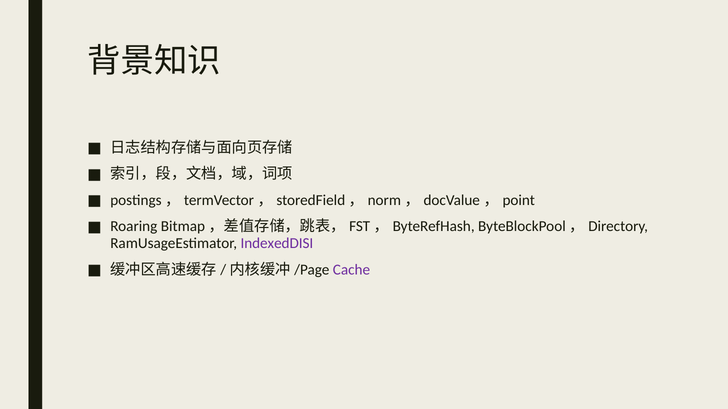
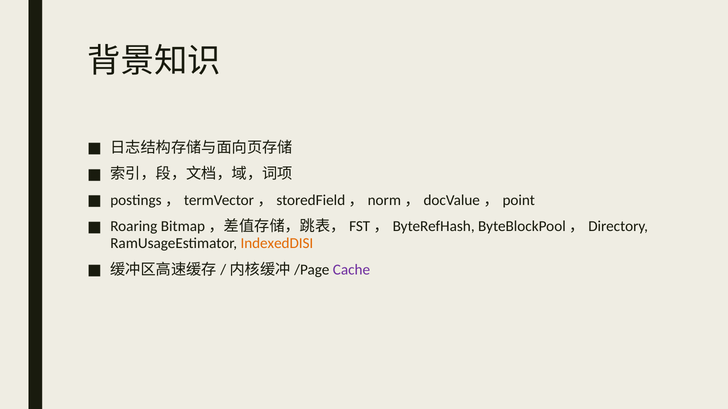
IndexedDISI colour: purple -> orange (277, 244)
